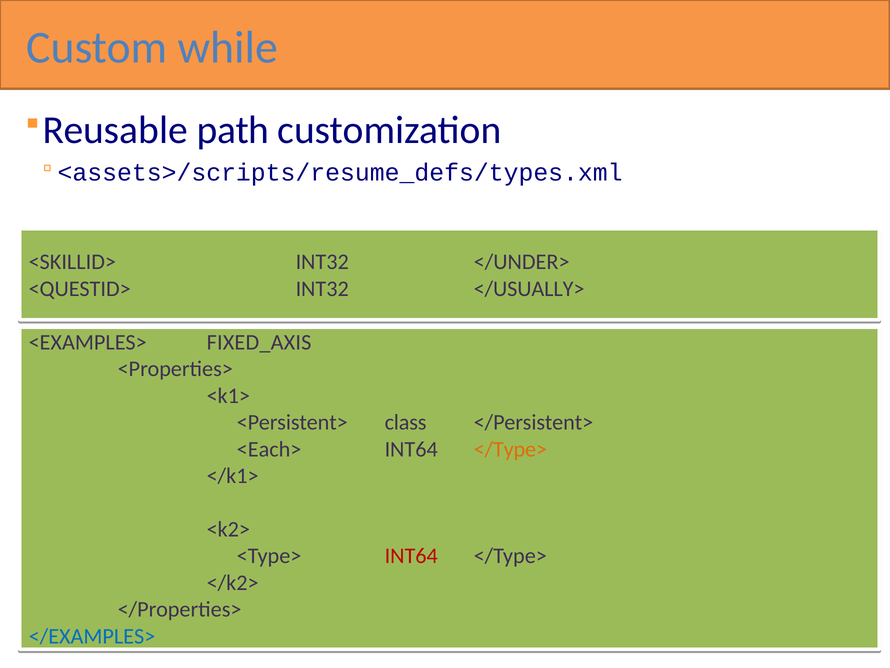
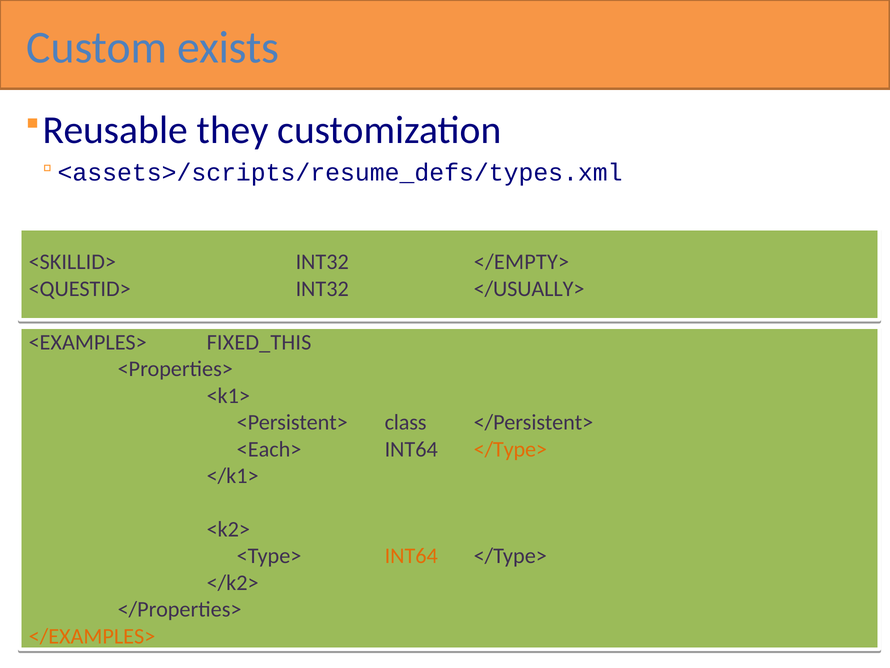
while: while -> exists (228, 48)
path: path -> they (233, 130)
</UNDER>: </UNDER> -> </EMPTY> (522, 262)
FIXED_AXIS: FIXED_AXIS -> FIXED_THIS (259, 342)
INT64 colour: red -> orange (411, 556)
</EXAMPLES> colour: blue -> orange (92, 636)
